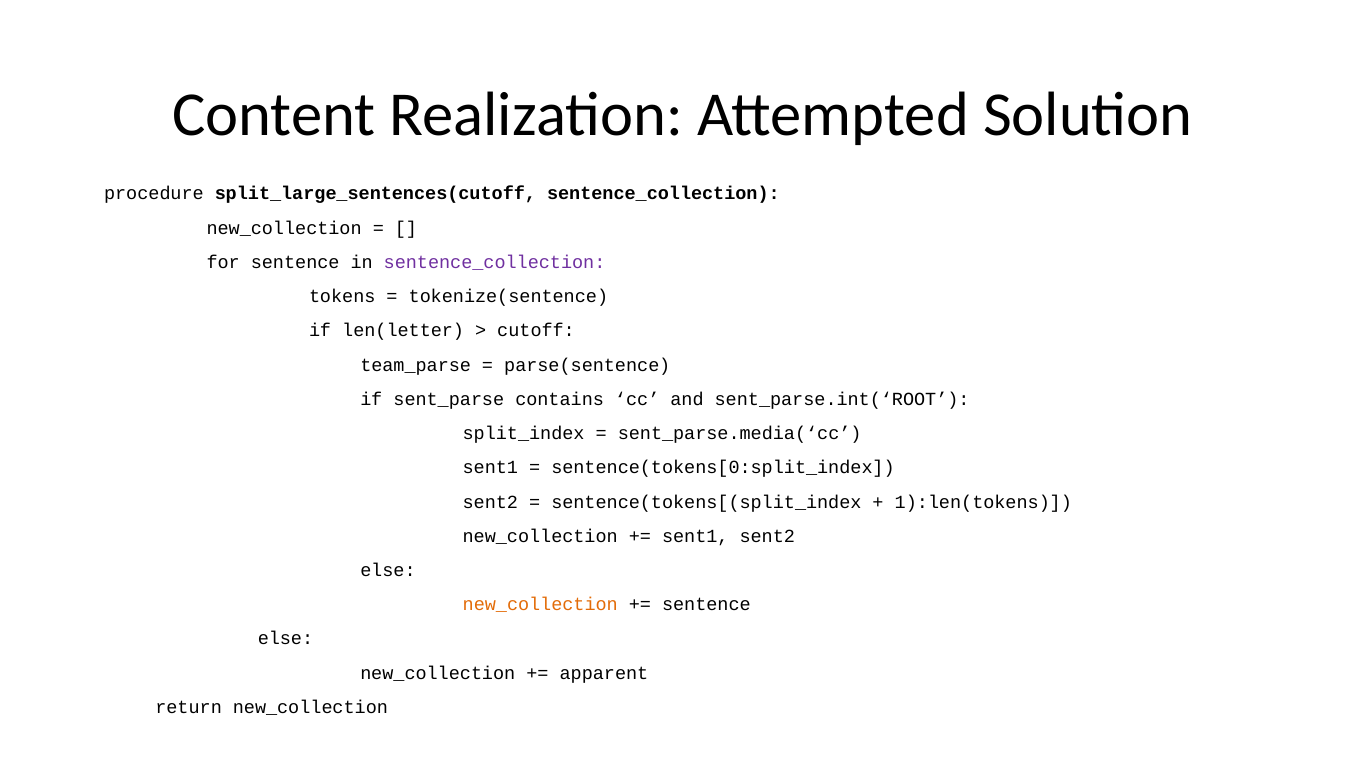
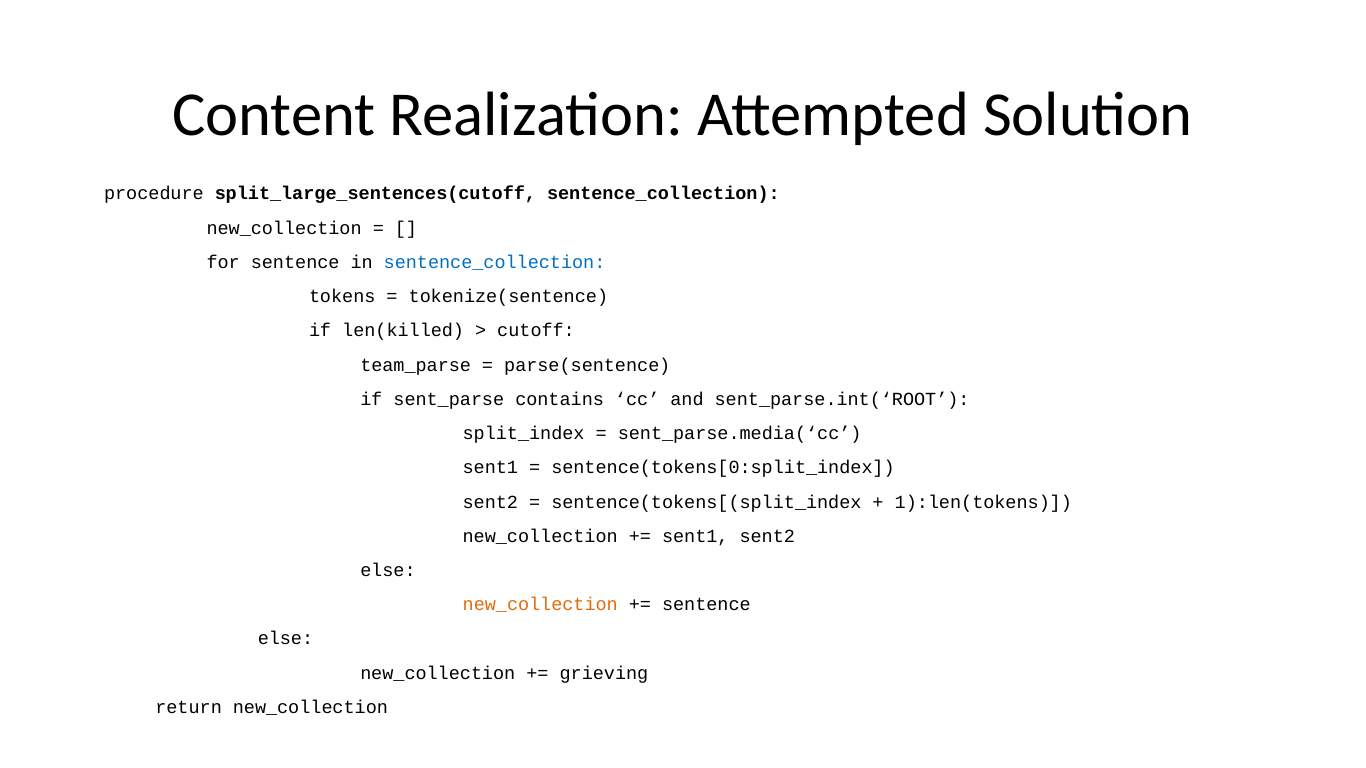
sentence_collection colour: purple -> blue (495, 262)
len(letter: len(letter -> len(killed (403, 331)
apparent: apparent -> grieving (604, 673)
